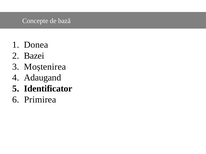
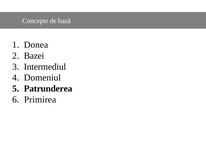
Moștenirea: Moștenirea -> Intermediul (45, 67)
Adaugand: Adaugand -> Domeniul (42, 78)
Identificator: Identificator -> Patrunderea (48, 89)
